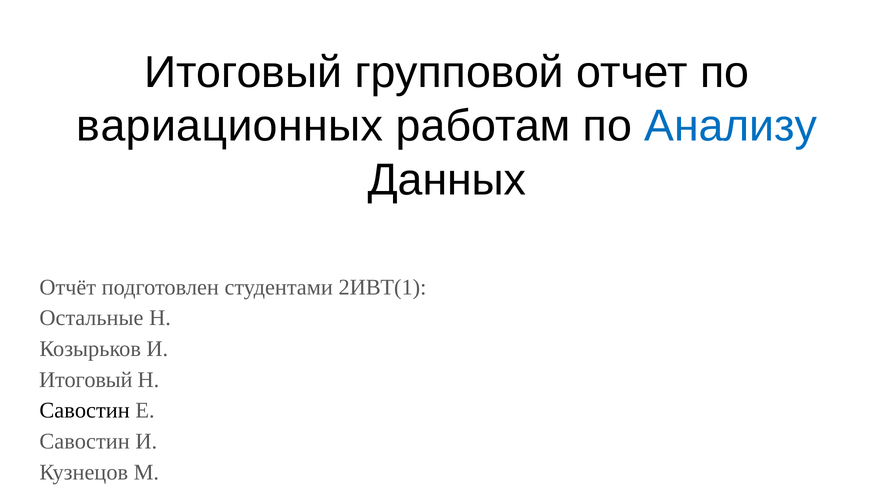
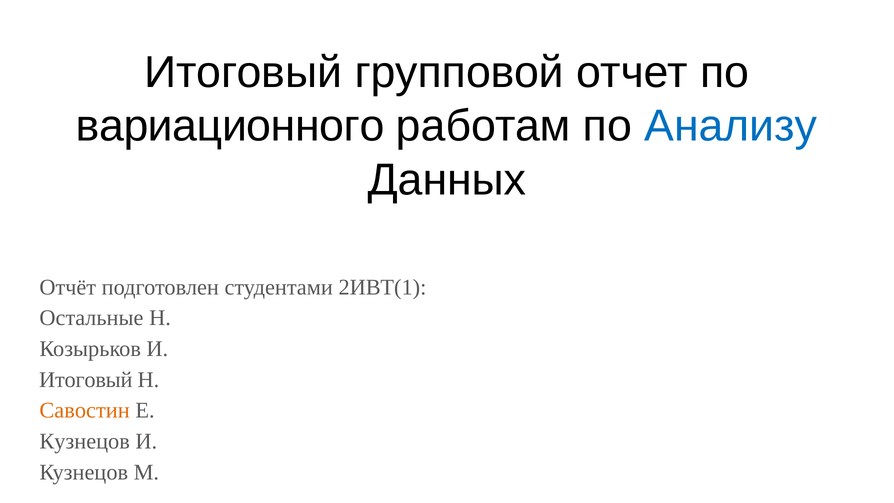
вариационных: вариационных -> вариационного (230, 126)
Савостин colour: black -> orange (85, 410)
Савостин: Савостин -> Кузнецов (85, 441)
